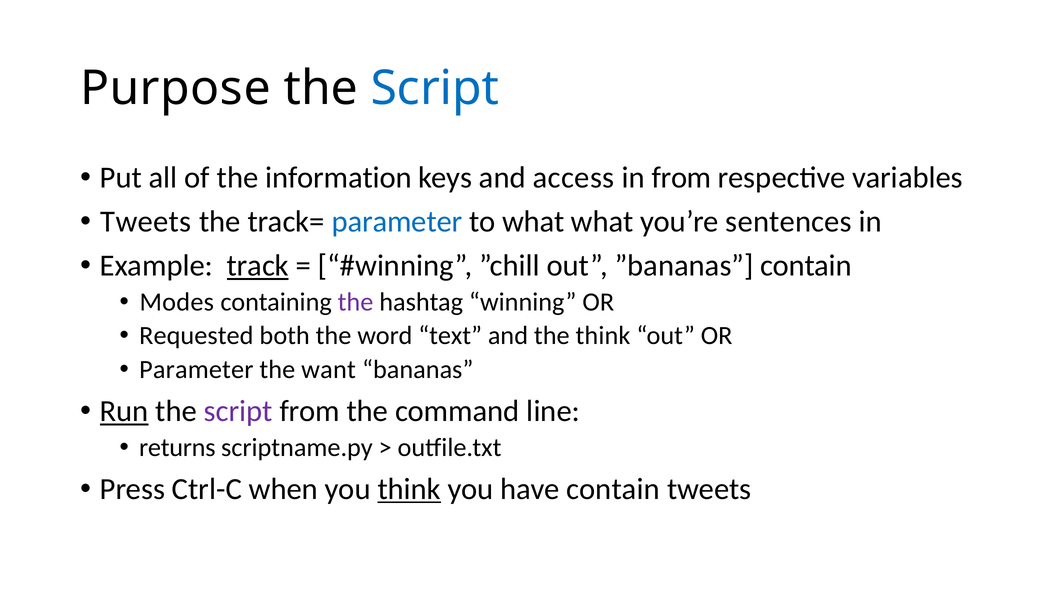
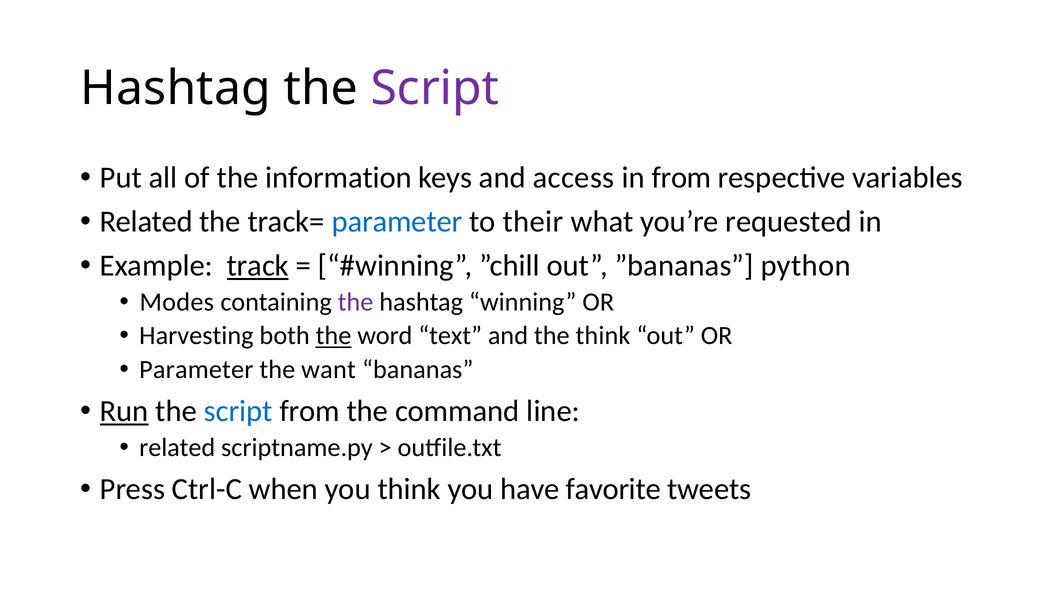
Purpose: Purpose -> Hashtag (176, 88)
Script colour: blue -> purple (435, 88)
Tweets: Tweets -> Related (146, 222)
to what: what -> their (533, 222)
sentences: sentences -> requested (789, 222)
”bananas contain: contain -> python (806, 266)
Requested: Requested -> Harvesting (196, 336)
the underline: none -> present (334, 336)
script colour: purple -> blue (238, 411)
returns: returns -> related (177, 448)
think underline: present -> none (409, 489)
have contain: contain -> favorite (613, 489)
